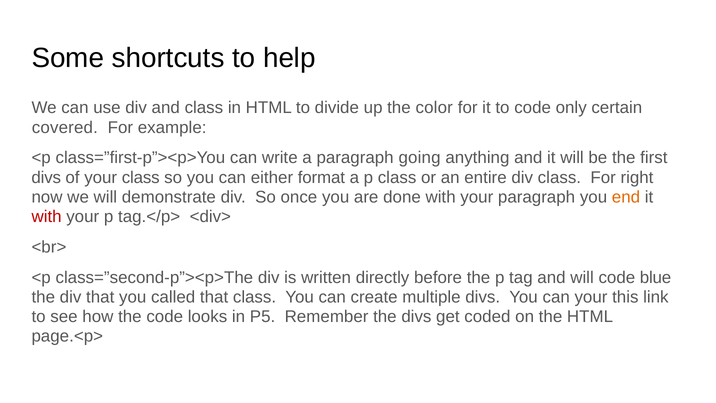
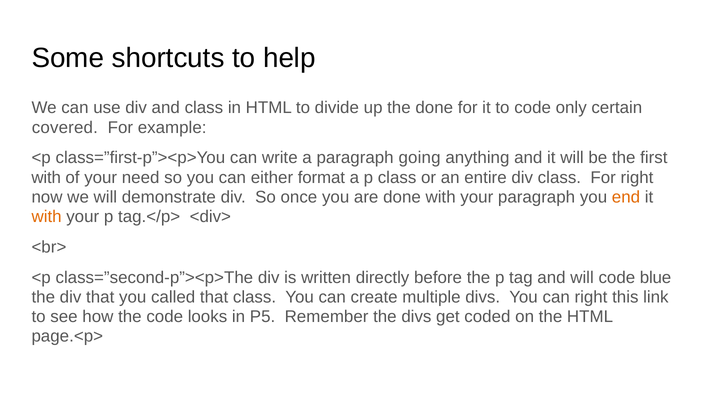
the color: color -> done (434, 108)
divs: divs -> with (46, 177)
your class: class -> need (141, 177)
with colour: red -> orange (47, 217)
can your: your -> right (591, 297)
